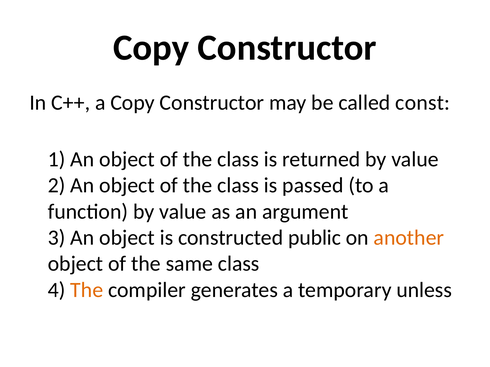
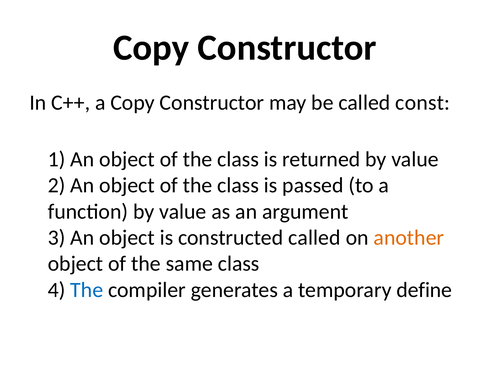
constructed public: public -> called (314, 238)
The colour: orange -> blue (87, 290)
unless: unless -> define (424, 290)
